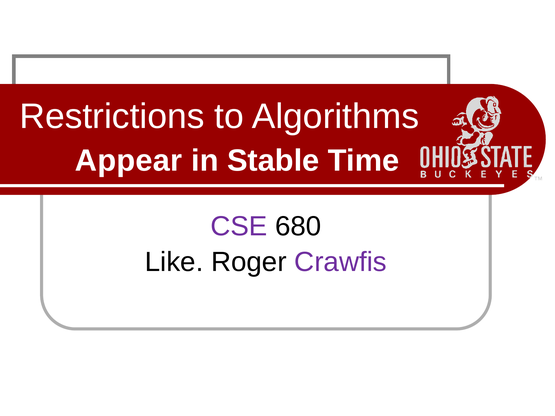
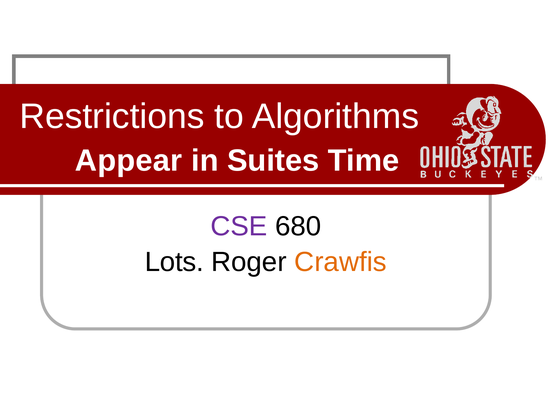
Stable: Stable -> Suites (273, 161)
Like: Like -> Lots (174, 262)
Crawfis colour: purple -> orange (341, 262)
